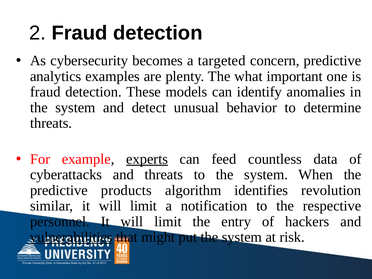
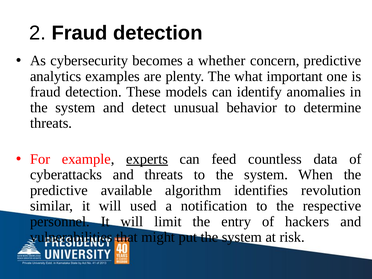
targeted: targeted -> whether (222, 61)
products: products -> available (126, 190)
similar it will limit: limit -> used (143, 206)
vulnerabilities underline: present -> none (71, 237)
